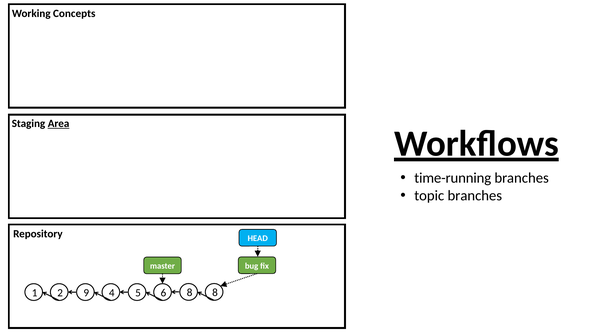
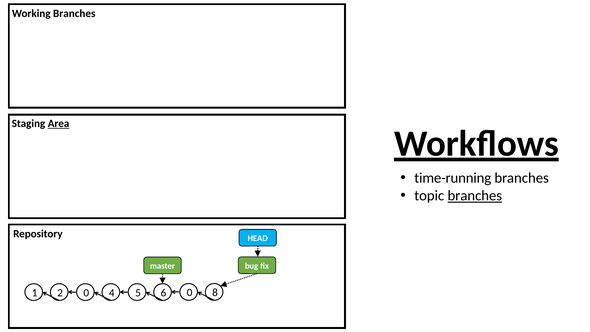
Working Concepts: Concepts -> Branches (74, 14)
branches underline: none -> present (475, 196)
2 9: 9 -> 0 (86, 293)
6 8: 8 -> 0 (190, 293)
